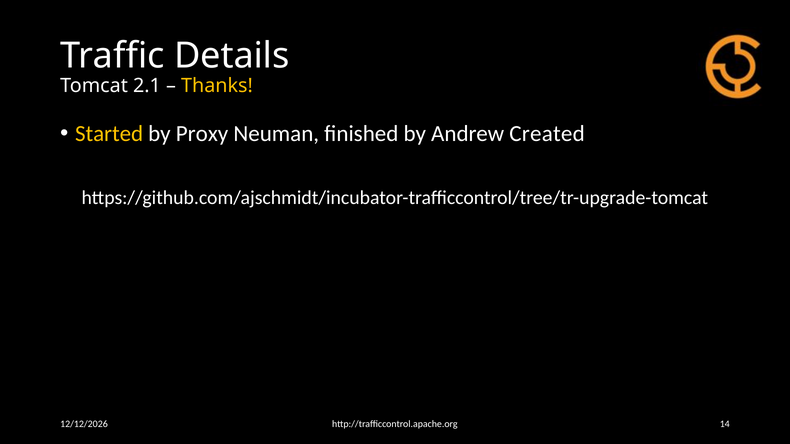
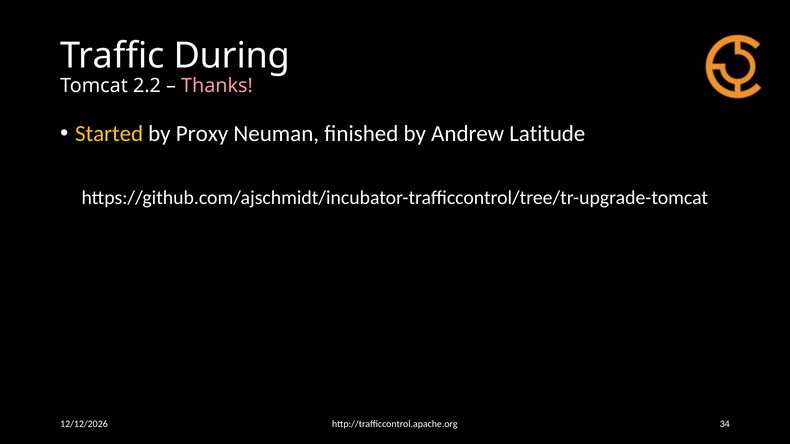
Details: Details -> During (232, 56)
2.1: 2.1 -> 2.2 (147, 86)
Thanks colour: yellow -> pink (217, 86)
Created: Created -> Latitude (547, 134)
14: 14 -> 34 (725, 424)
